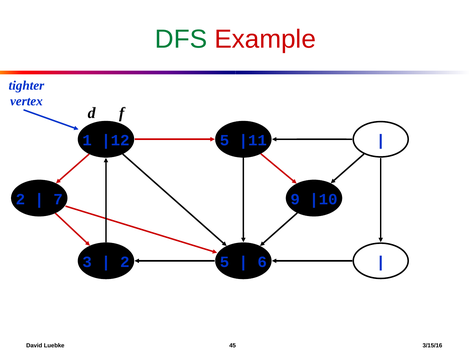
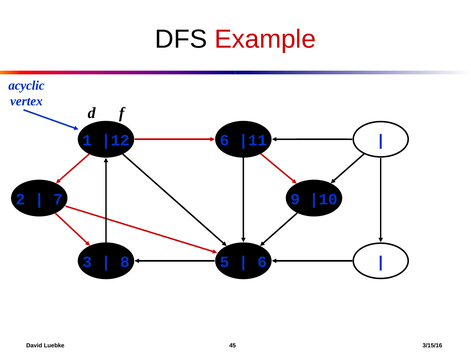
DFS colour: green -> black (181, 39)
tighter: tighter -> acyclic (26, 86)
5: 5 -> 6 (224, 140)
2: 2 -> 8 (125, 262)
